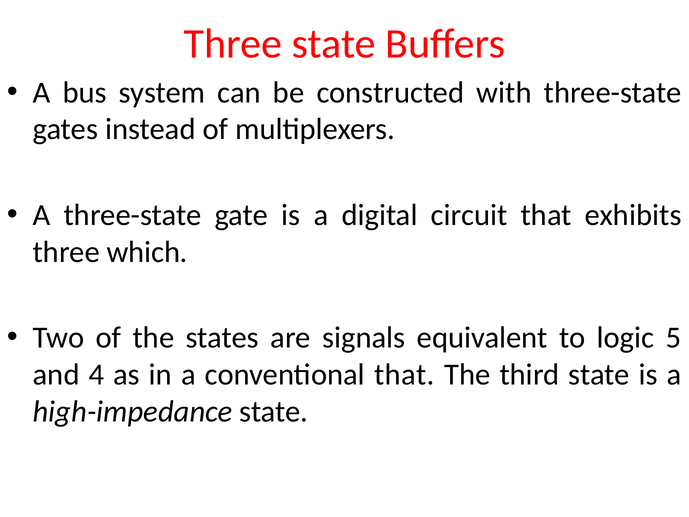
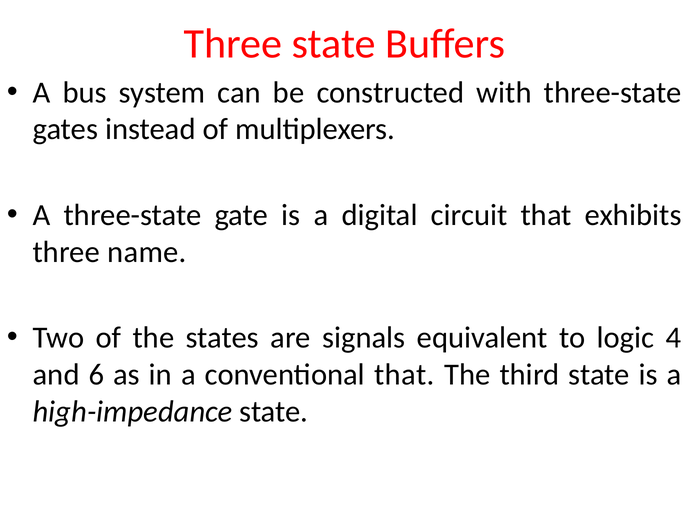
which: which -> name (147, 252)
5: 5 -> 4 (674, 338)
4: 4 -> 6 (96, 374)
